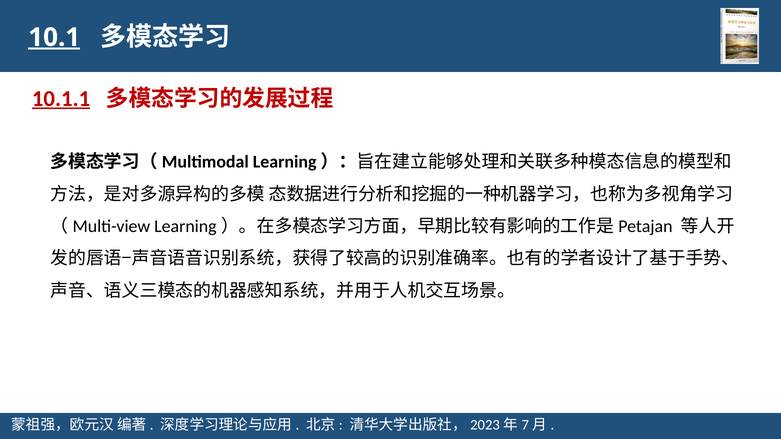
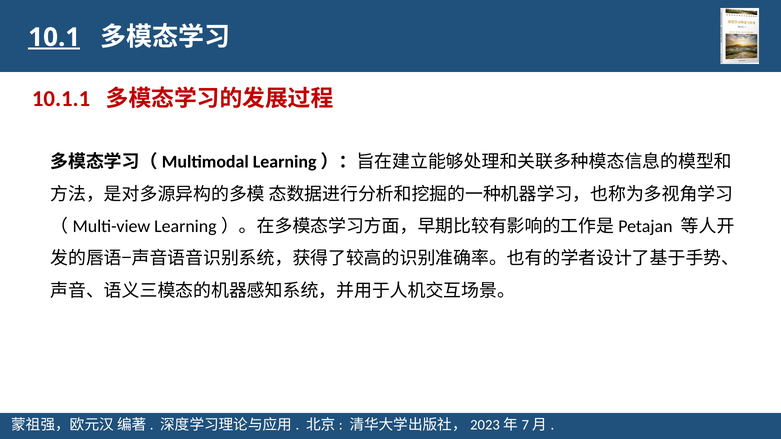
10.1.1 underline: present -> none (61, 99)
